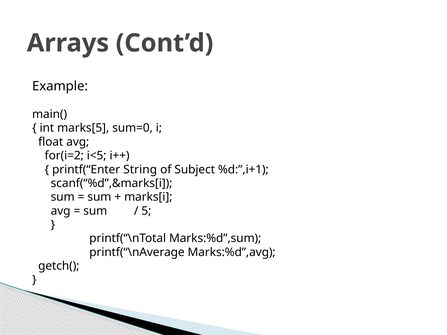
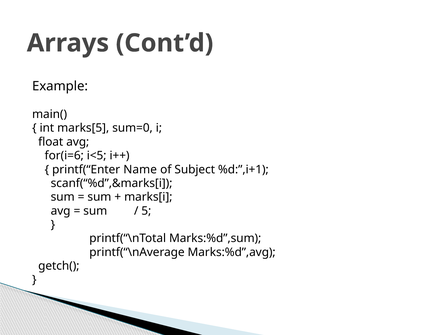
for(i=2: for(i=2 -> for(i=6 (64, 156)
String: String -> Name (140, 170)
